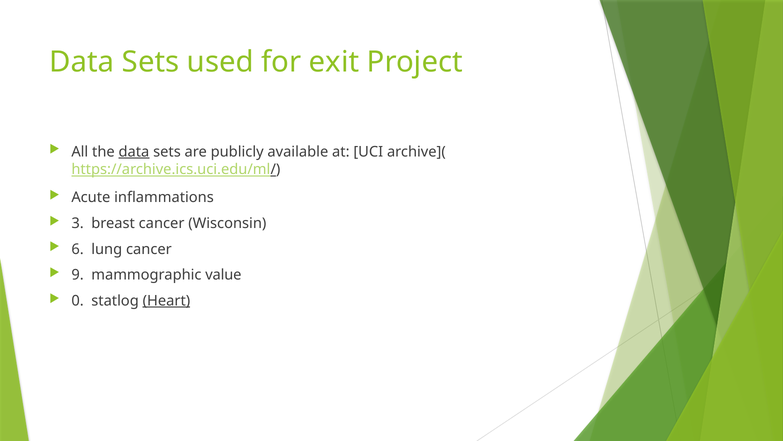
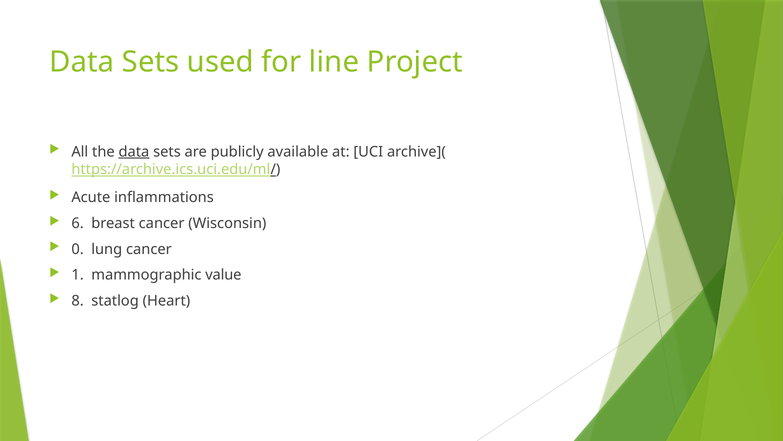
exit: exit -> line (334, 62)
3: 3 -> 6 (78, 223)
6: 6 -> 0 (78, 249)
9: 9 -> 1 (78, 275)
0: 0 -> 8 (78, 300)
Heart underline: present -> none (166, 300)
